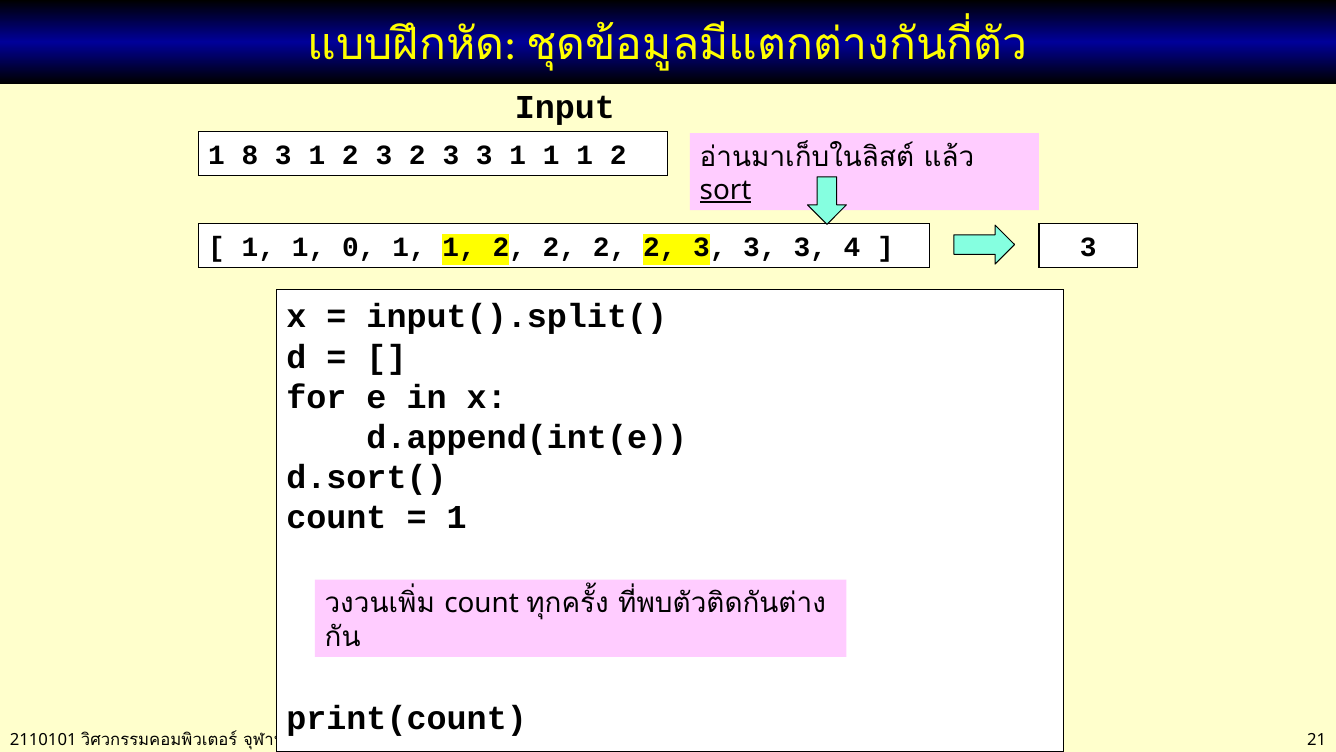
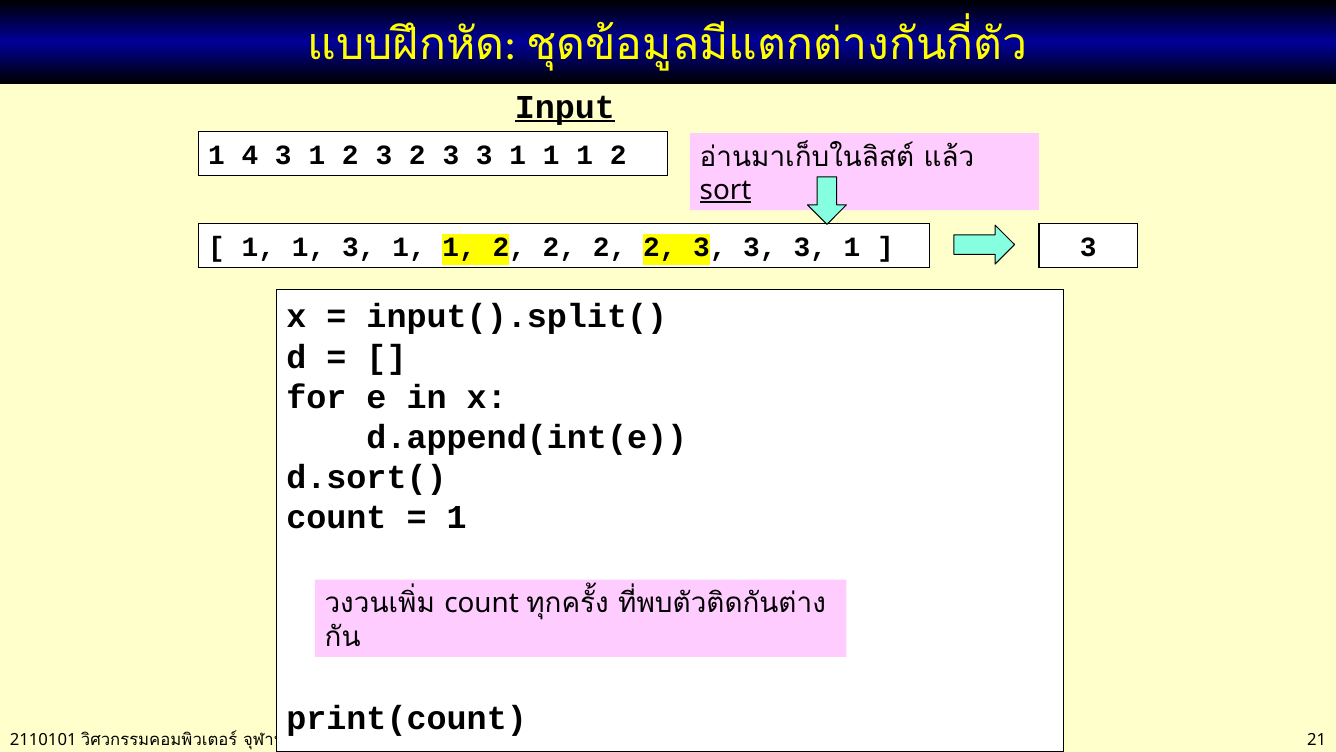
Input underline: none -> present (565, 107)
8: 8 -> 4 (250, 155)
1 0: 0 -> 3 (359, 247)
3 3 3 4: 4 -> 1 (852, 247)
